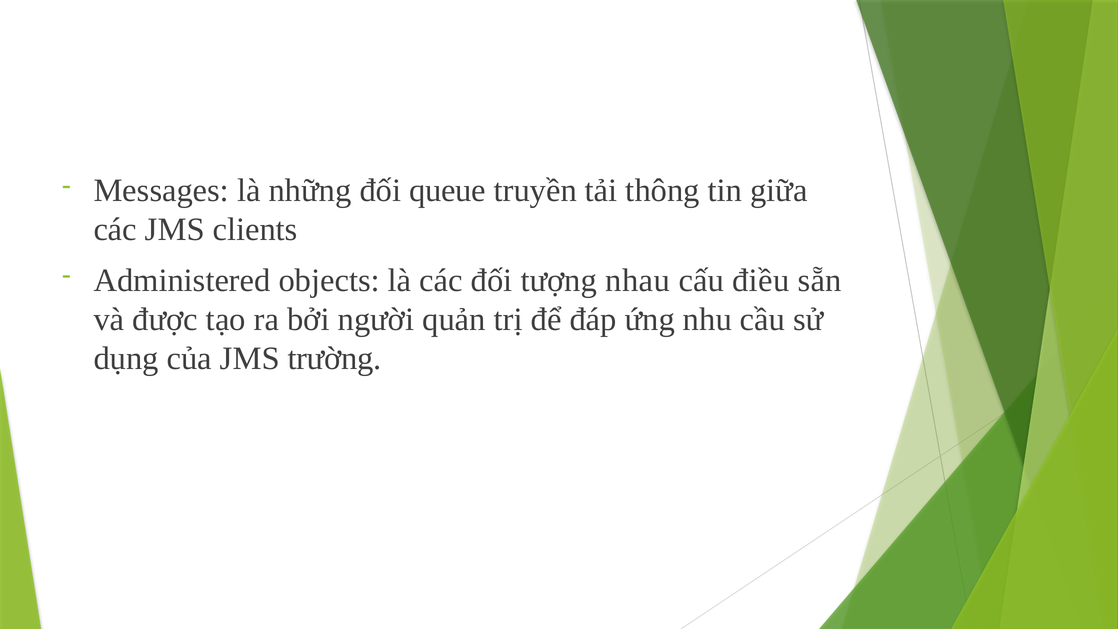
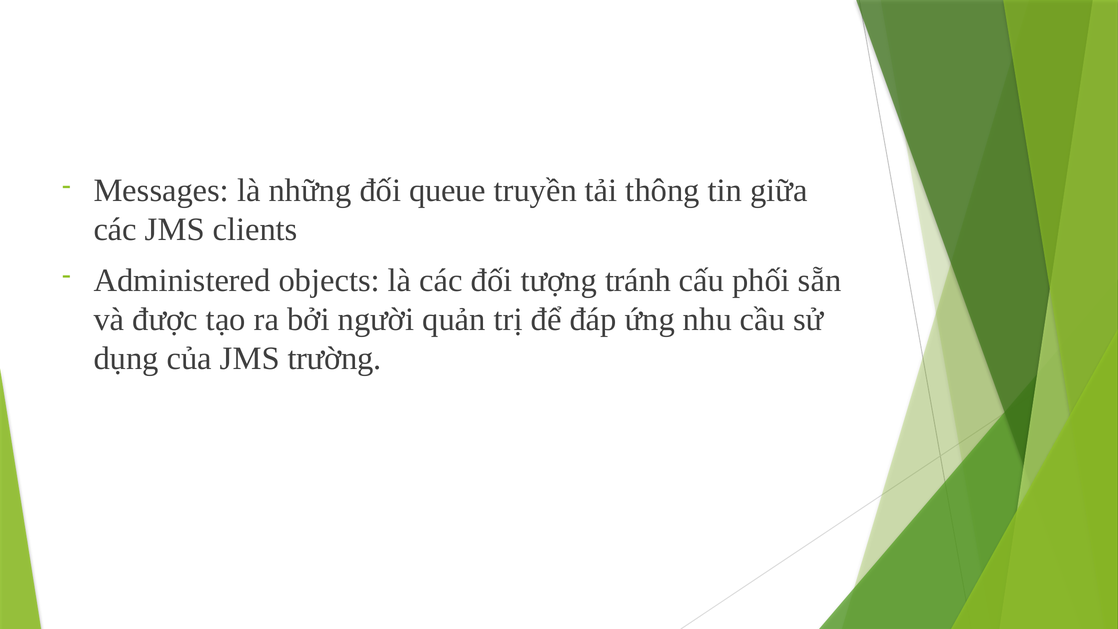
nhau: nhau -> tránh (638, 280)
điều: điều -> phối (761, 280)
